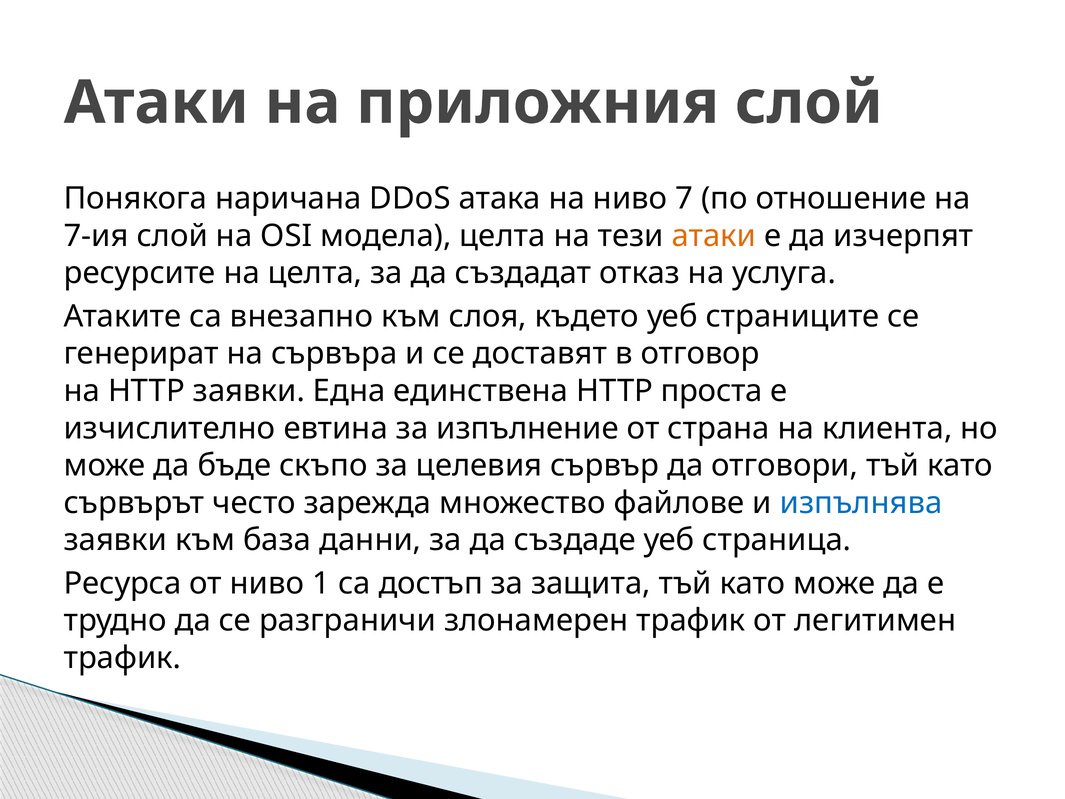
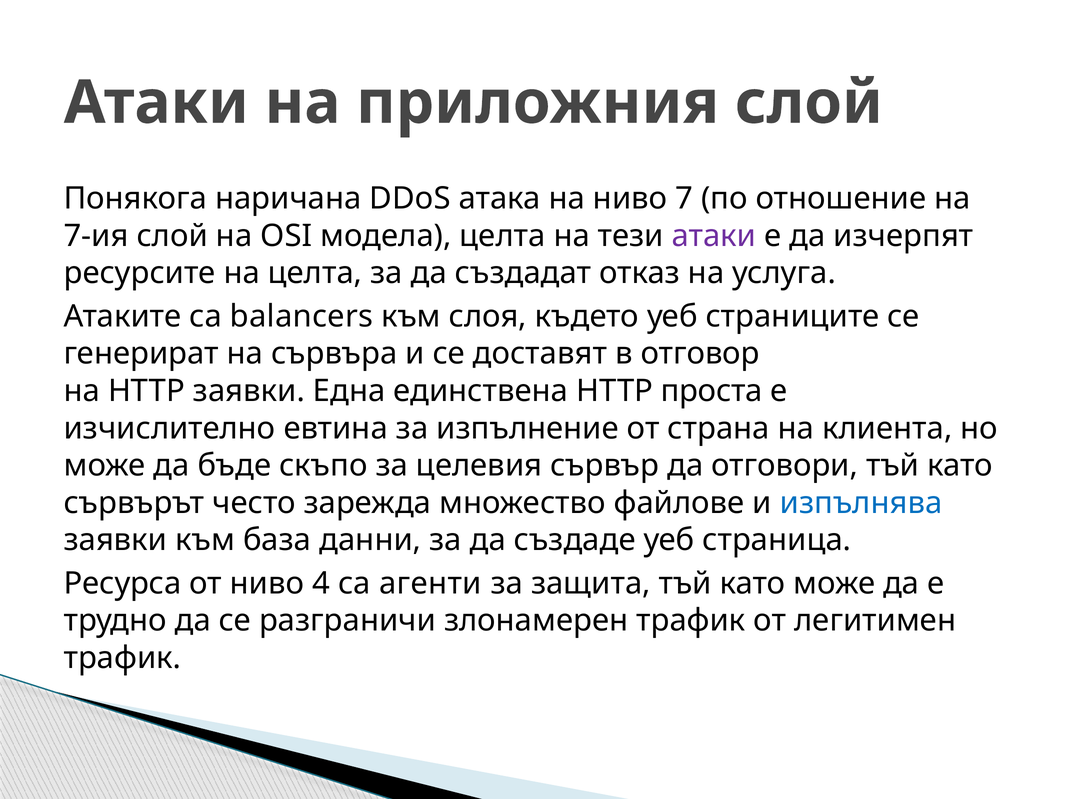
атаки colour: orange -> purple (714, 236)
внезапно: внезапно -> balancers (301, 316)
1: 1 -> 4 (321, 583)
достъп: достъп -> агенти (431, 583)
